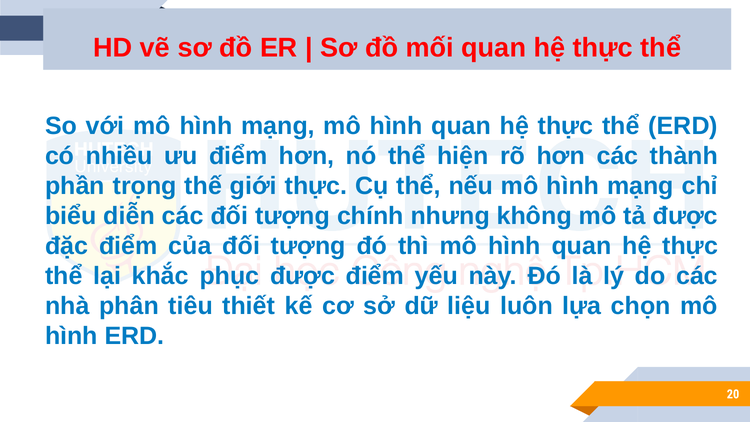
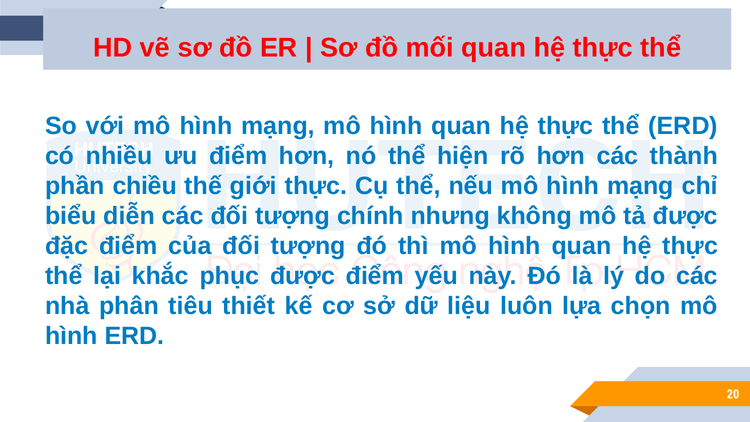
trọng: trọng -> chiều (145, 186)
